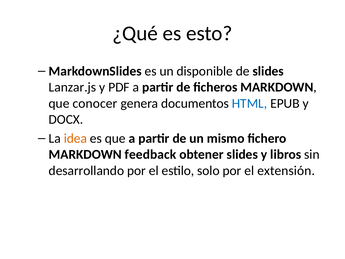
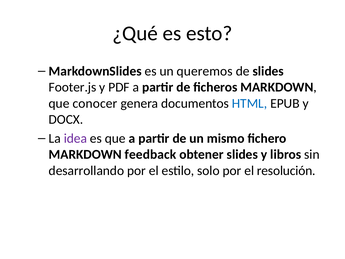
disponible: disponible -> queremos (205, 71)
Lanzar.js: Lanzar.js -> Footer.js (73, 87)
idea colour: orange -> purple (75, 138)
extensión: extensión -> resolución (286, 170)
